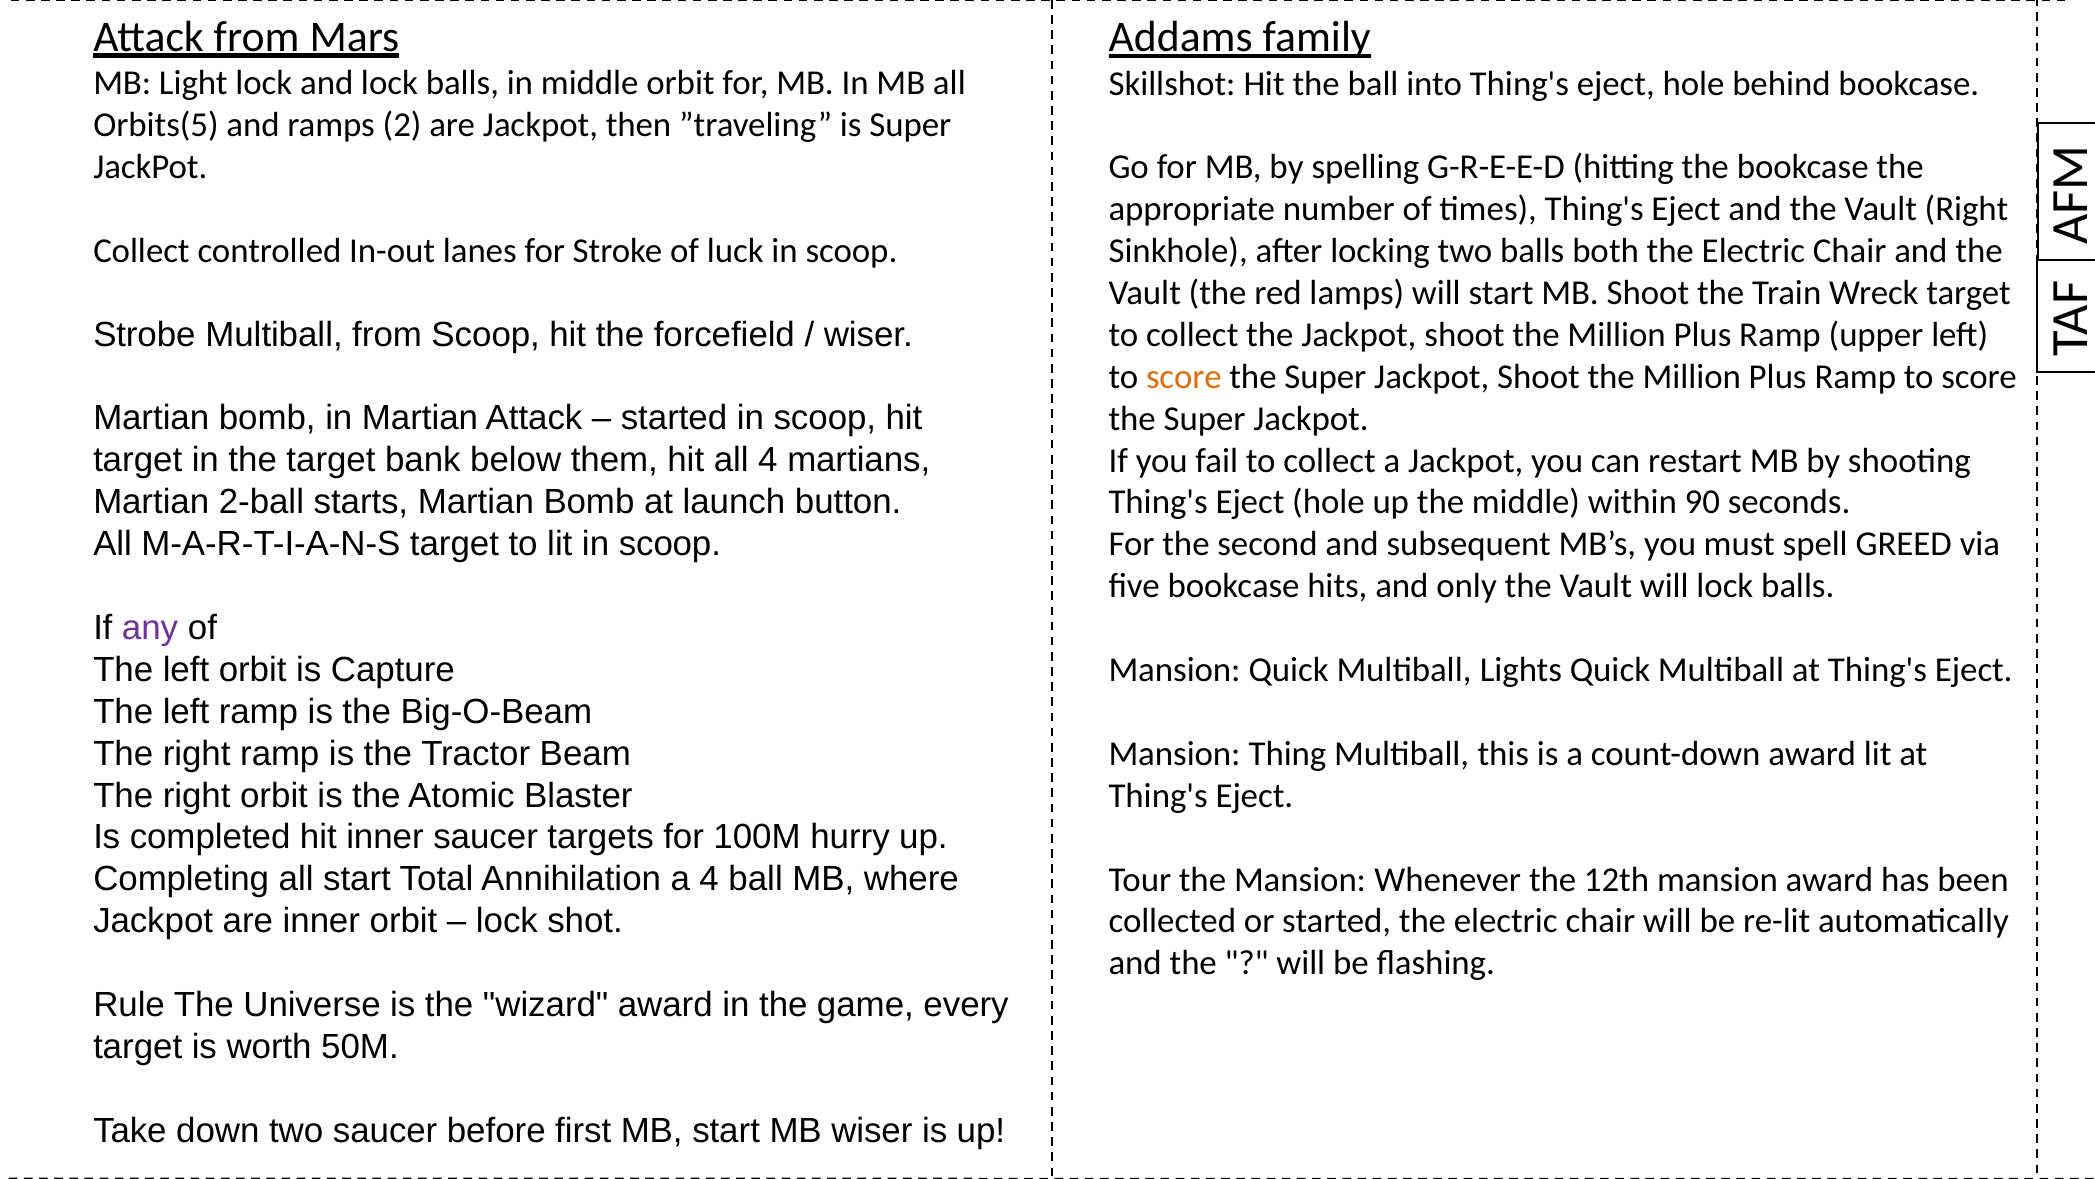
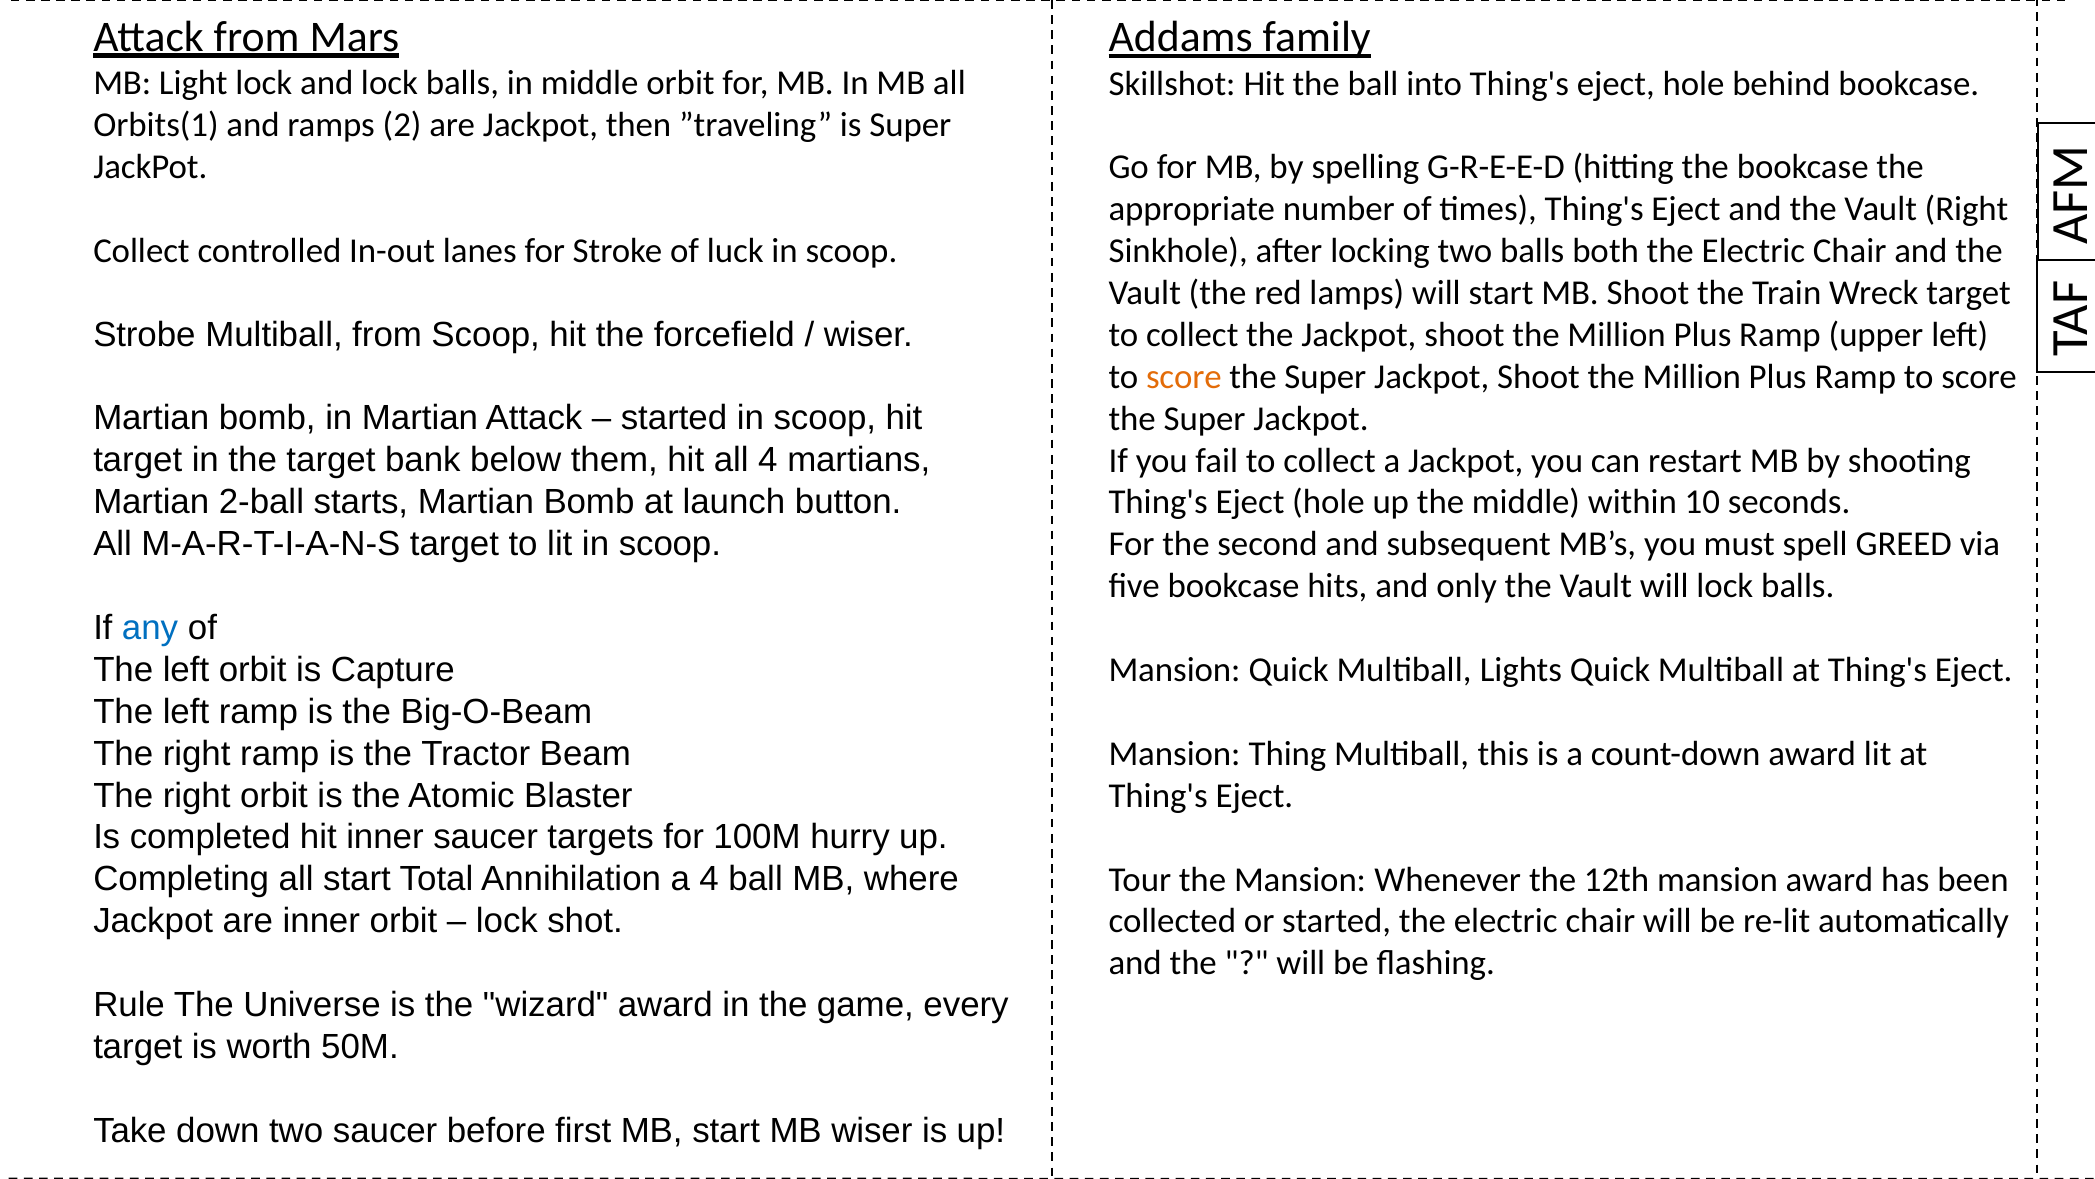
Orbits(5: Orbits(5 -> Orbits(1 (156, 125)
90: 90 -> 10 (1702, 502)
any colour: purple -> blue (150, 628)
